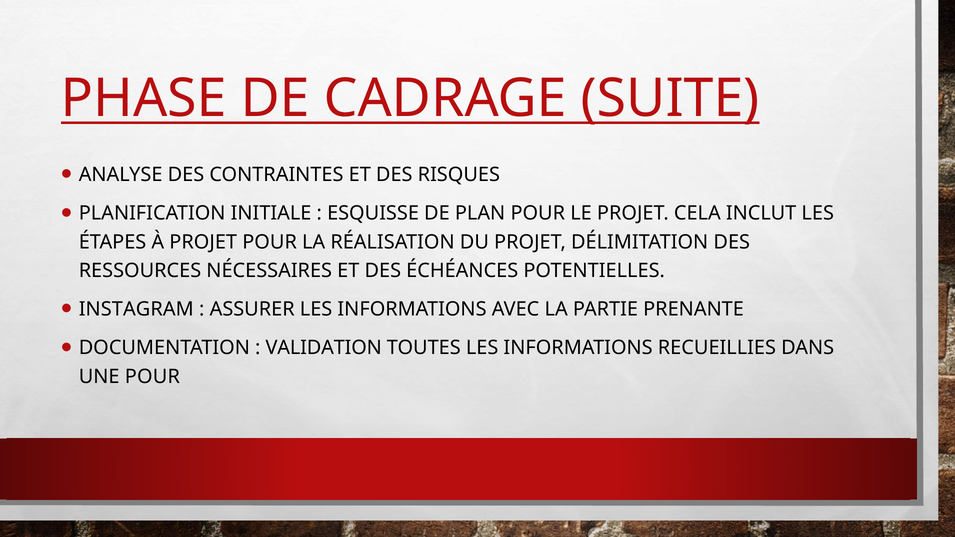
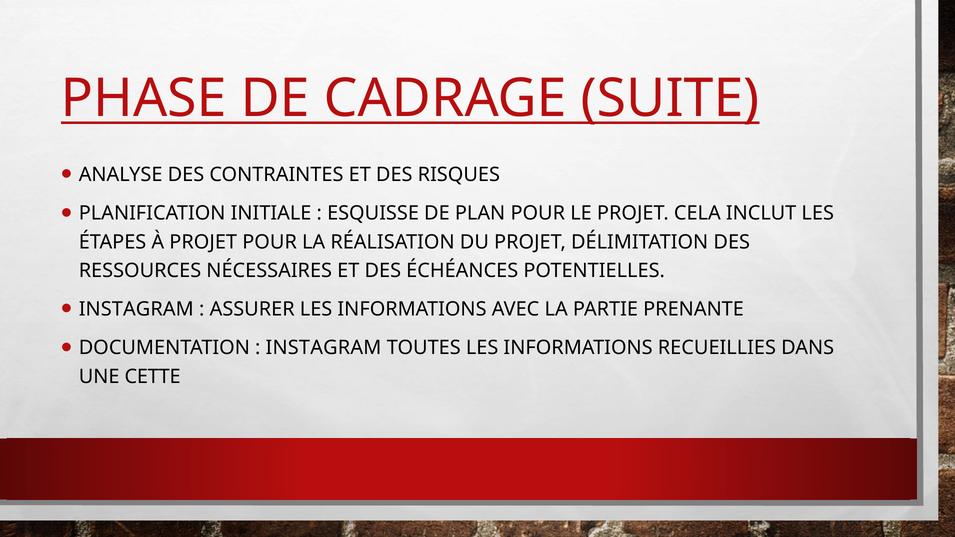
VALIDATION: VALIDATION -> INSTAGRAM (324, 348)
UNE POUR: POUR -> CETTE (153, 377)
